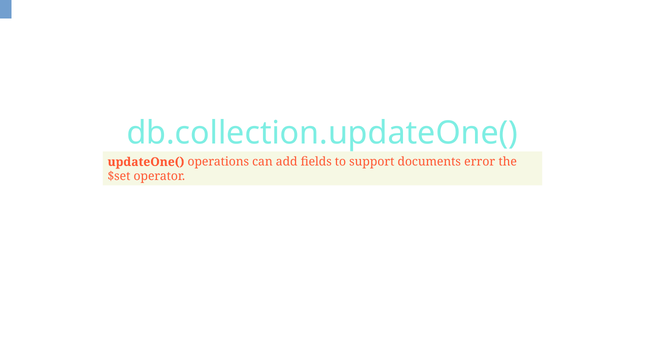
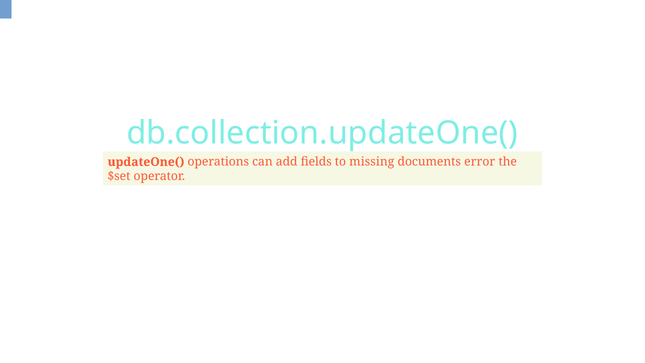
support: support -> missing (372, 162)
